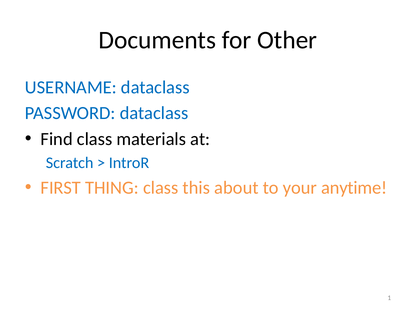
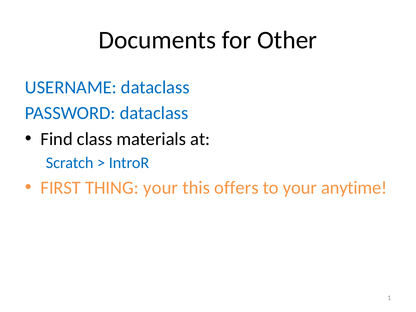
THING class: class -> your (161, 188)
about: about -> offers (236, 188)
